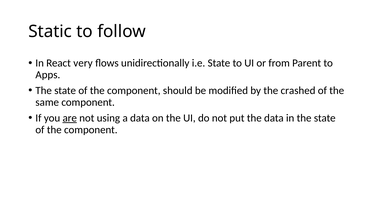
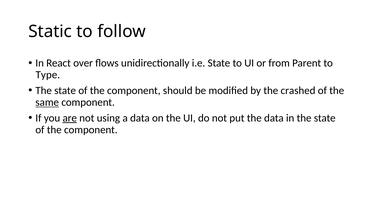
very: very -> over (83, 63)
Apps: Apps -> Type (48, 75)
same underline: none -> present (47, 102)
